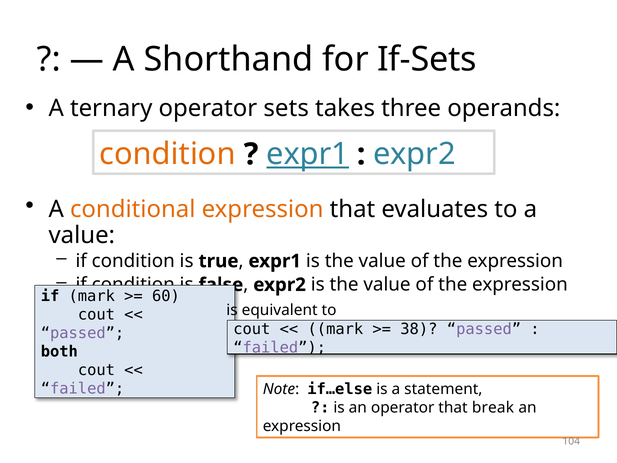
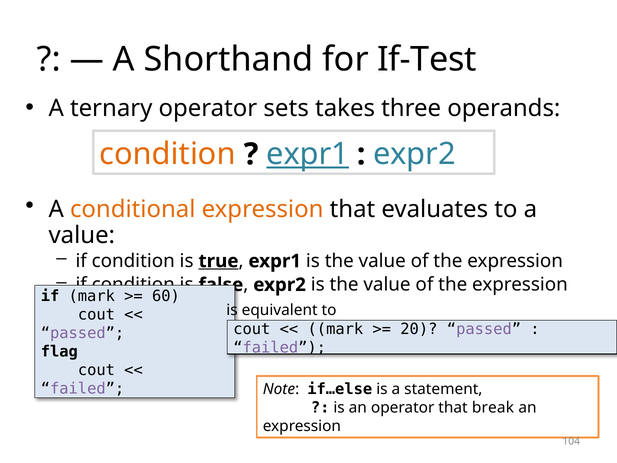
If-Sets: If-Sets -> If-Test (427, 59)
true underline: none -> present (219, 261)
38: 38 -> 20 (419, 329)
both: both -> flag (59, 352)
